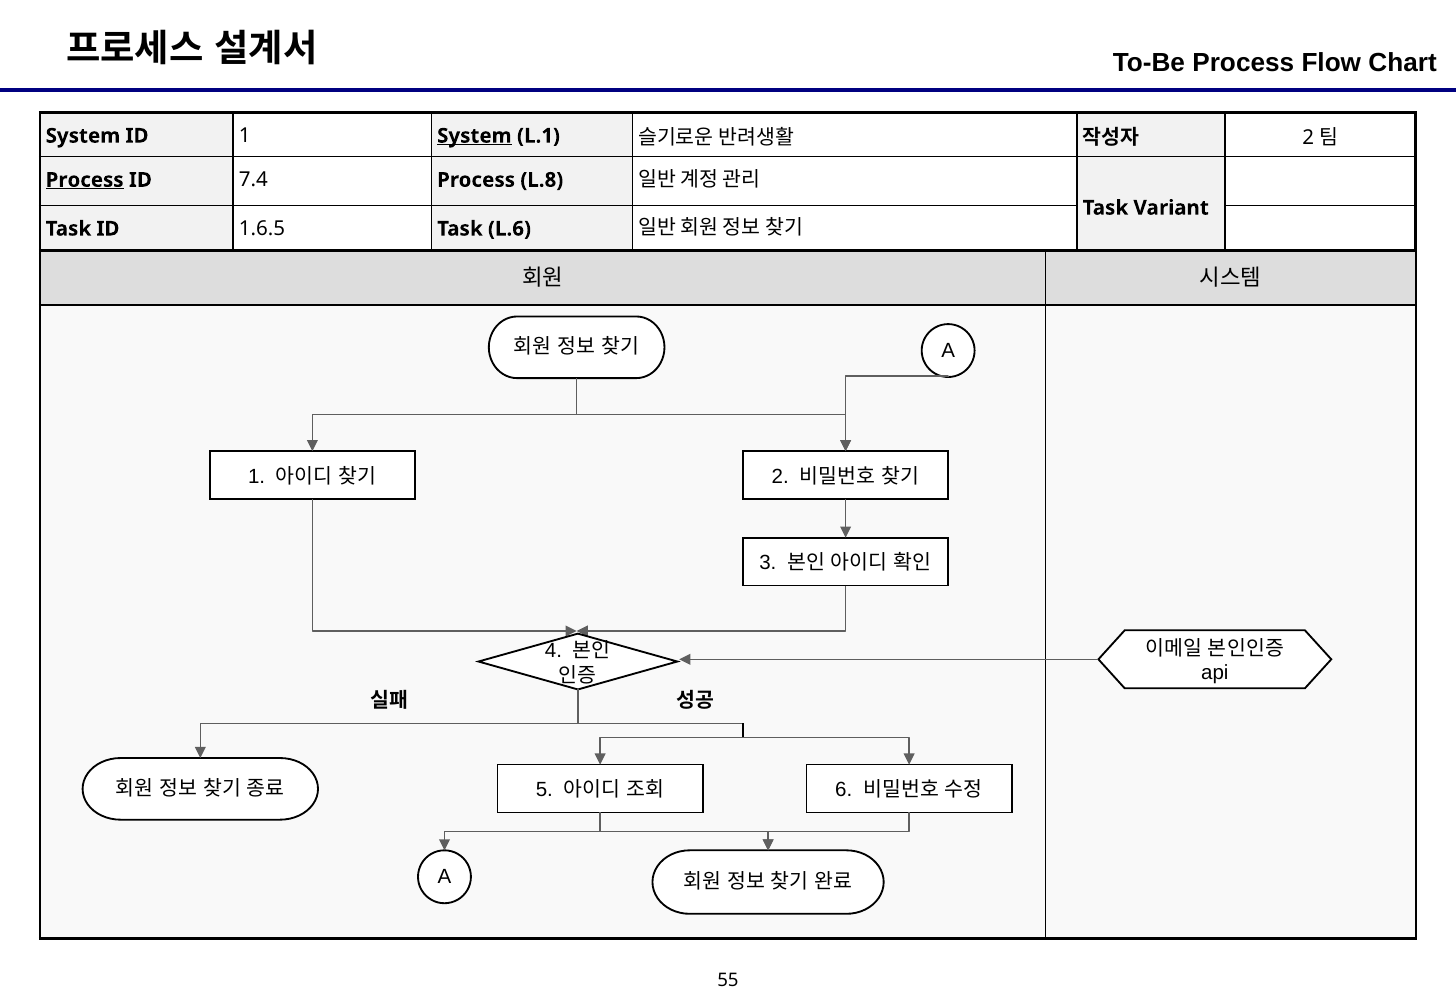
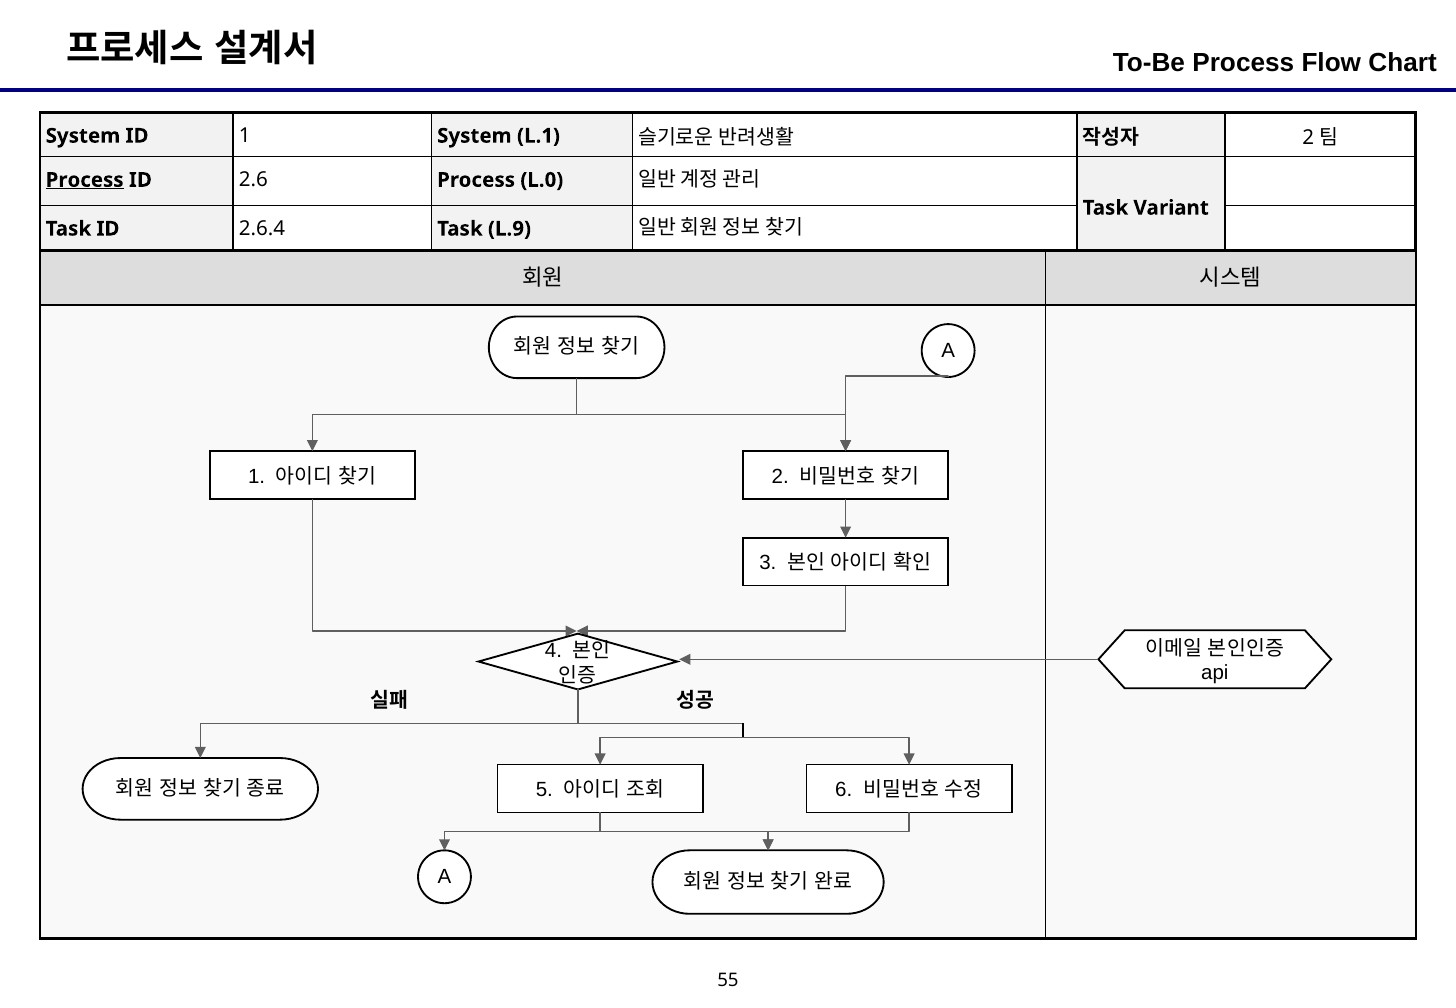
System underline: present -> none (474, 136)
7.4: 7.4 -> 2.6 (253, 180)
L.8: L.8 -> L.0 (542, 180)
1.6.5: 1.6.5 -> 2.6.4 (262, 229)
L.6: L.6 -> L.9 (509, 229)
